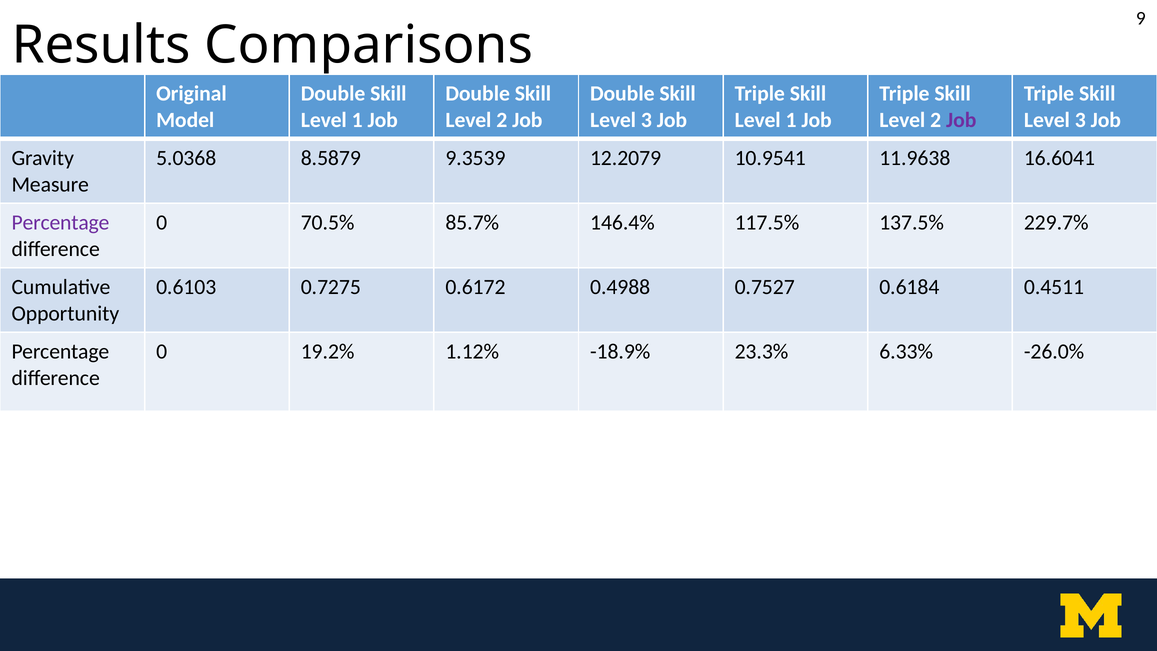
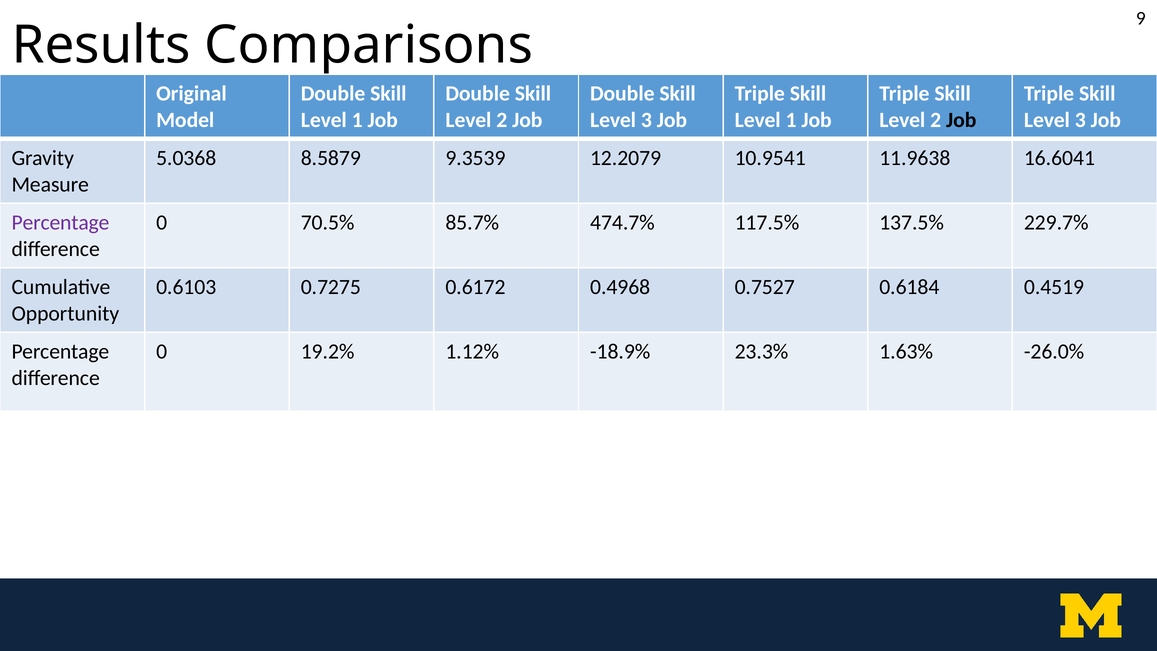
Job colour: purple -> black (961, 120)
146.4%: 146.4% -> 474.7% (622, 222)
0.4988: 0.4988 -> 0.4968 (620, 287)
0.4511: 0.4511 -> 0.4519 (1054, 287)
6.33%: 6.33% -> 1.63% (906, 351)
